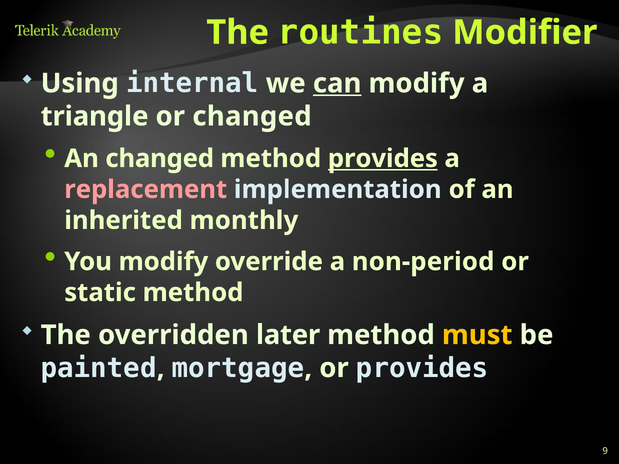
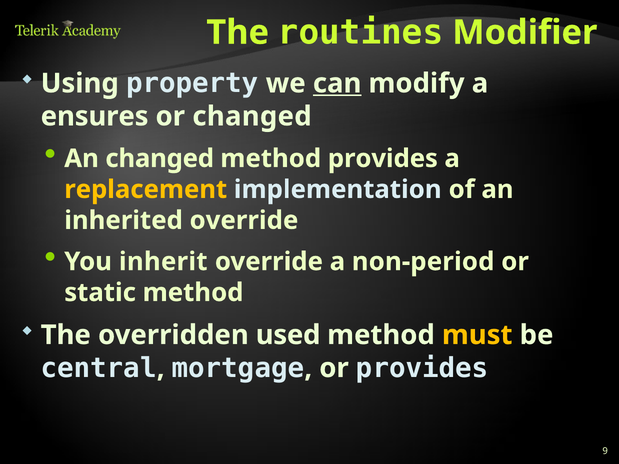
internal: internal -> property (192, 83)
triangle: triangle -> ensures (95, 116)
provides underline: present -> none (383, 159)
replacement colour: pink -> yellow (146, 190)
inherited monthly: monthly -> override (244, 220)
You modify: modify -> inherit (163, 262)
later: later -> used (288, 335)
painted: painted -> central (99, 368)
